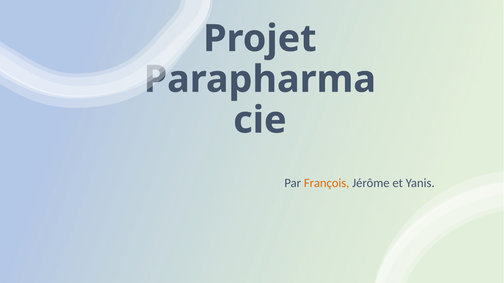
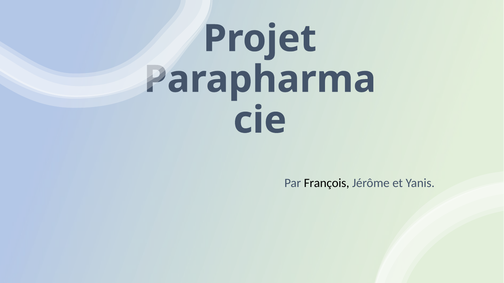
François colour: orange -> black (327, 183)
